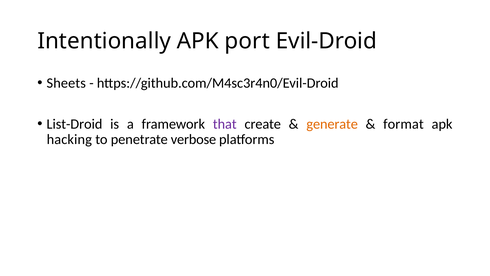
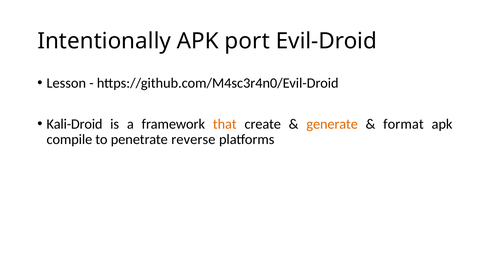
Sheets: Sheets -> Lesson (66, 83)
List-Droid: List-Droid -> Kali-Droid (75, 124)
that colour: purple -> orange (225, 124)
hacking: hacking -> compile (69, 139)
verbose: verbose -> reverse (193, 139)
